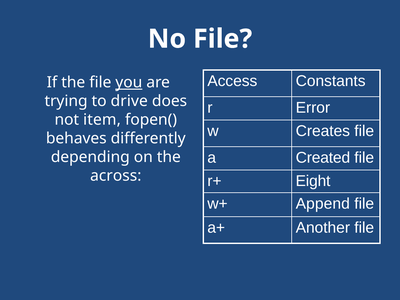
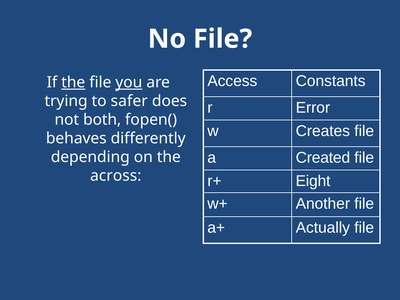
the underline: none -> present (73, 82)
drive: drive -> safer (129, 101)
item: item -> both (102, 120)
Append: Append -> Another (323, 204)
Another: Another -> Actually (323, 228)
